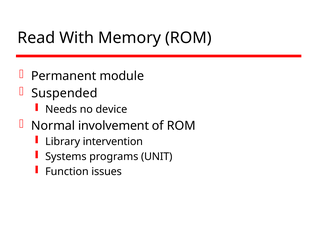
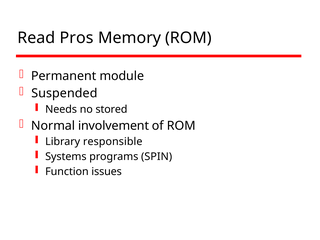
With: With -> Pros (77, 38)
device: device -> stored (111, 109)
intervention: intervention -> responsible (113, 142)
UNIT: UNIT -> SPIN (157, 157)
